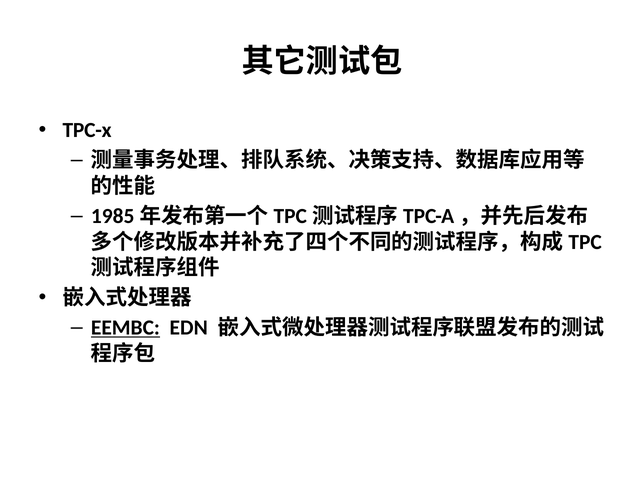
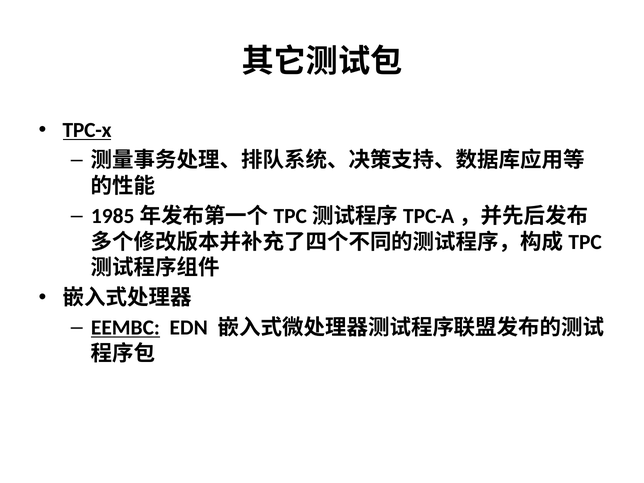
TPC-x underline: none -> present (87, 130)
